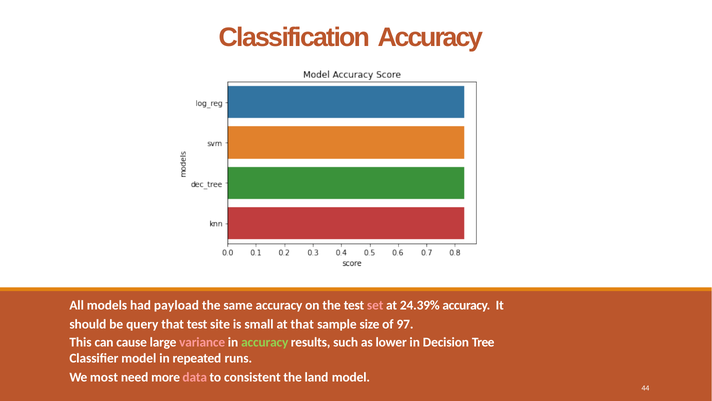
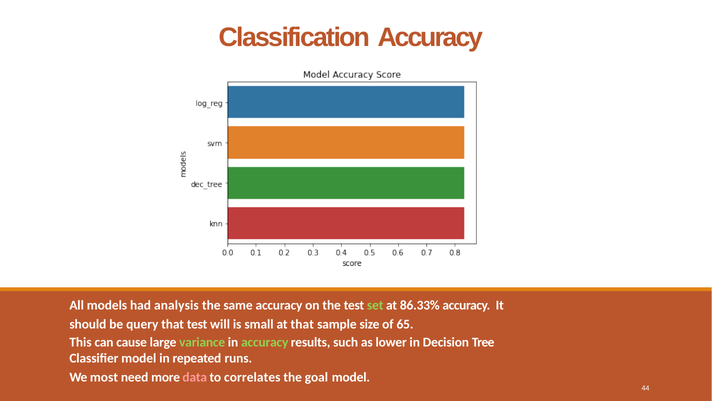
payload: payload -> analysis (176, 305)
set colour: pink -> light green (375, 305)
24.39%: 24.39% -> 86.33% (420, 305)
site: site -> will (220, 324)
97: 97 -> 65 (405, 324)
variance colour: pink -> light green (202, 342)
consistent: consistent -> correlates (252, 377)
land: land -> goal (316, 377)
